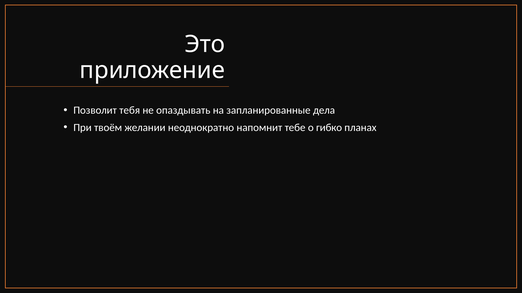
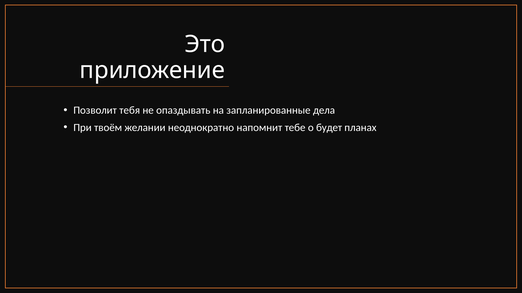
гибко: гибко -> будет (329, 128)
